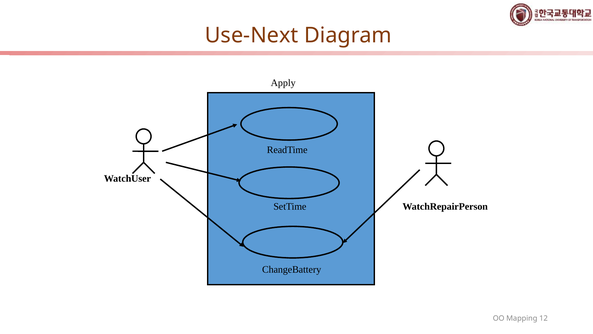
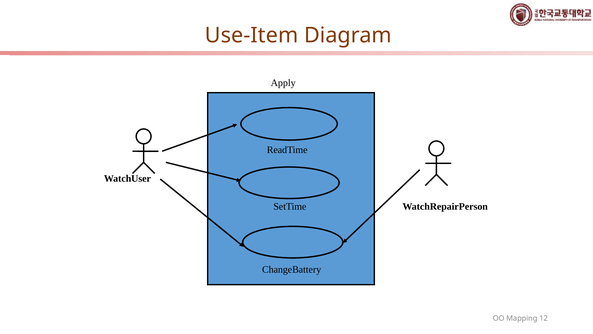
Use-Next: Use-Next -> Use-Item (252, 35)
